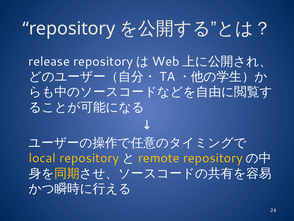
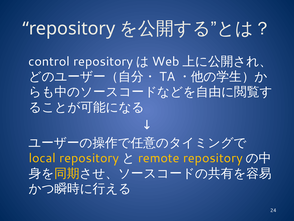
release: release -> control (49, 61)
